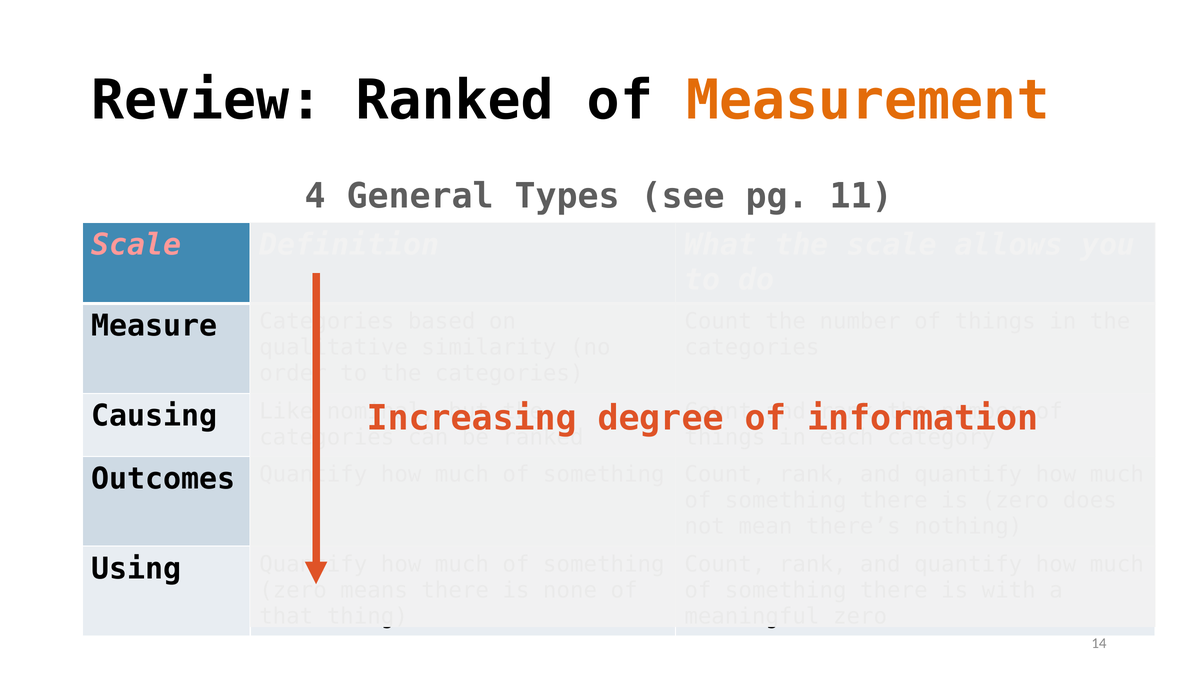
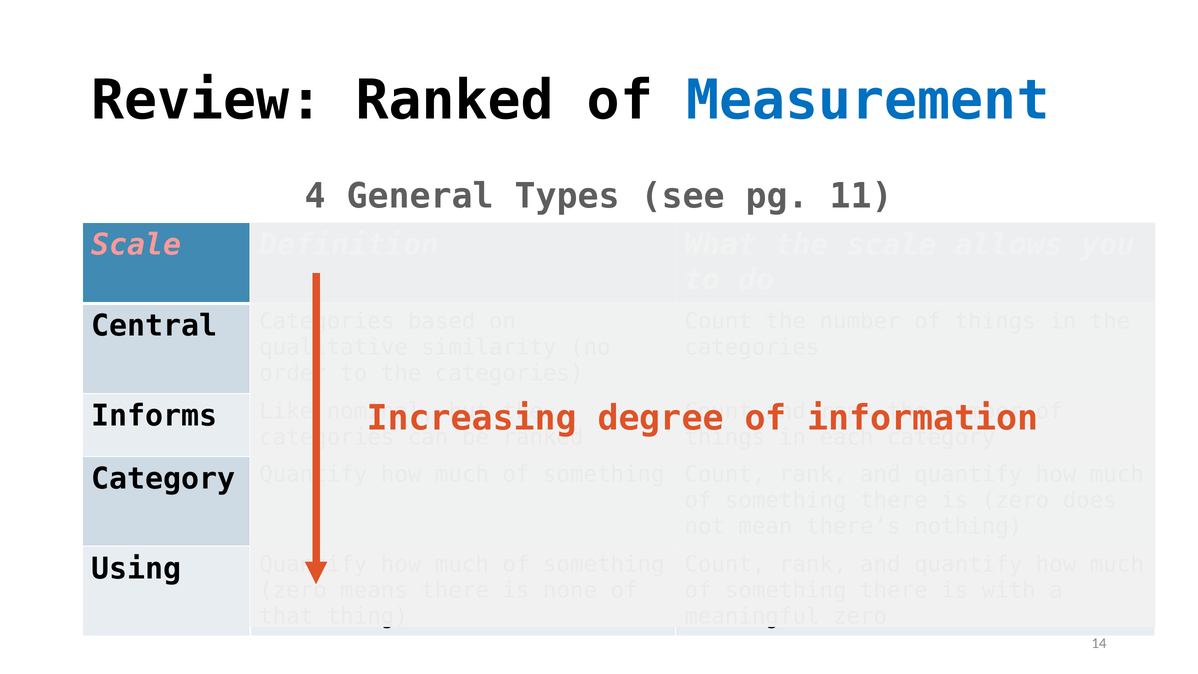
Measurement colour: orange -> blue (868, 101)
Measure: Measure -> Central (154, 326)
Causing: Causing -> Informs (154, 416)
Outcomes: Outcomes -> Category (163, 479)
